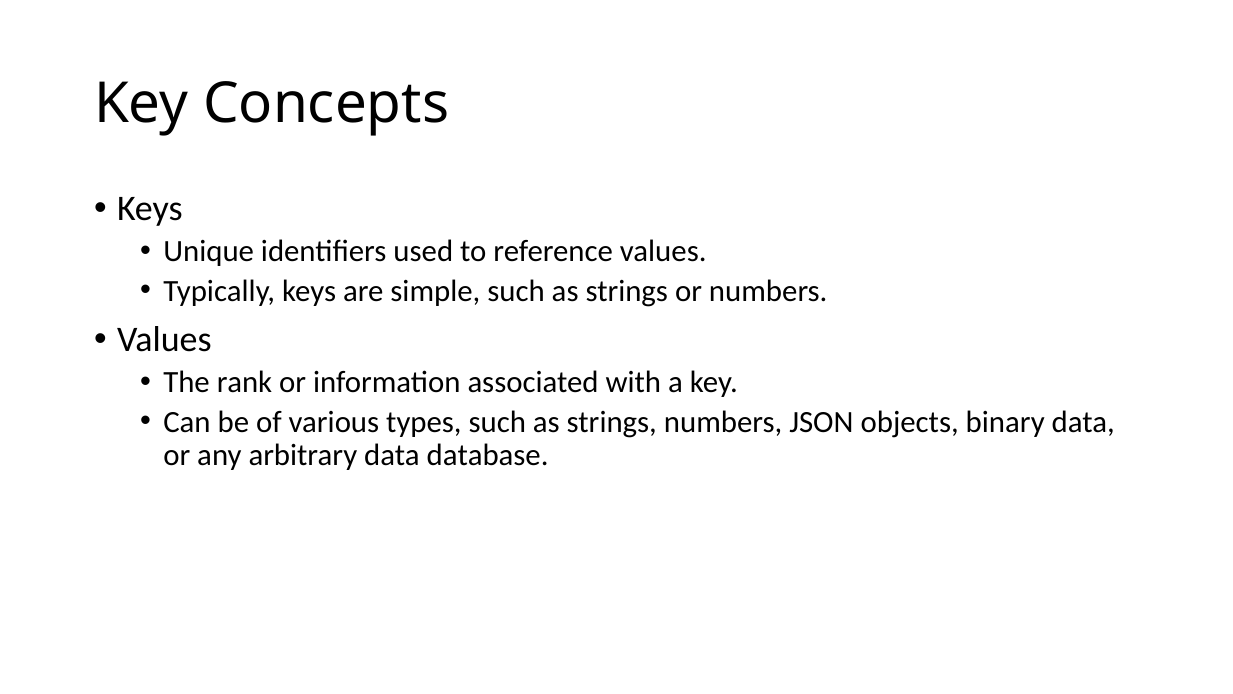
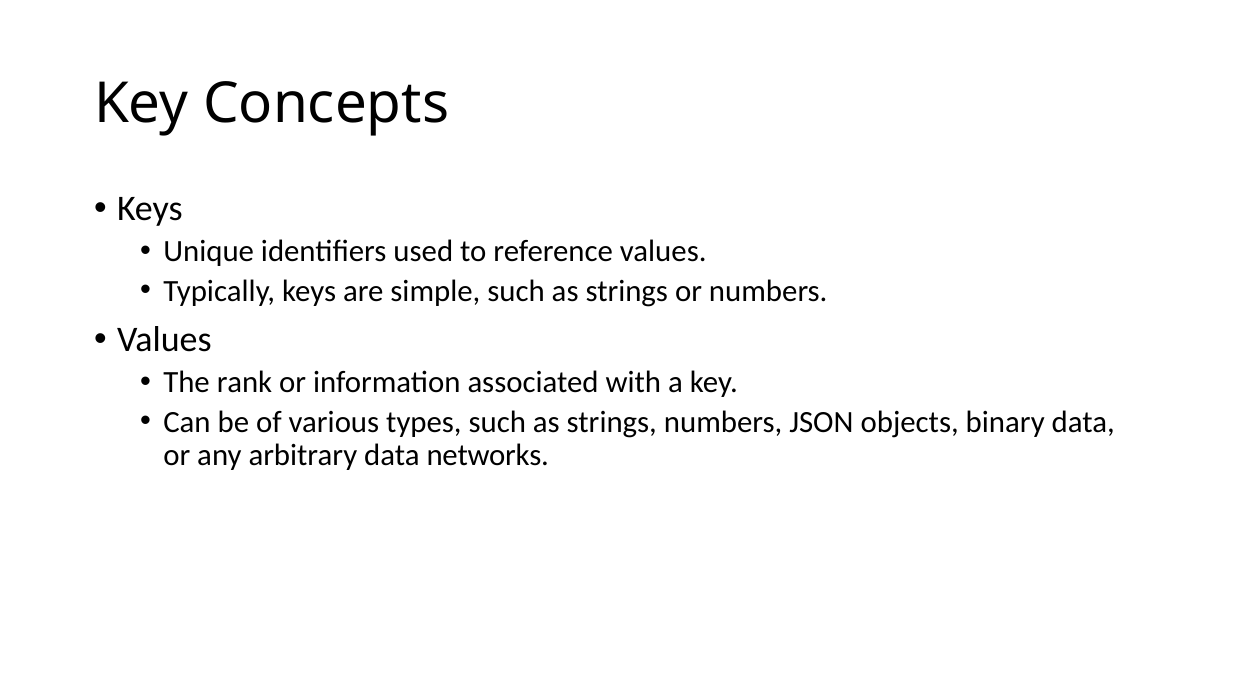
database: database -> networks (488, 455)
